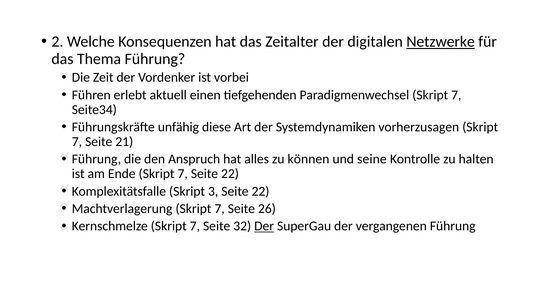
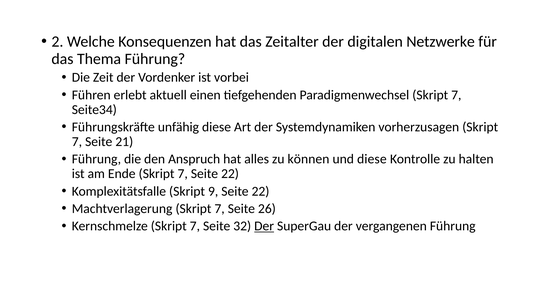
Netzwerke underline: present -> none (441, 42)
und seine: seine -> diese (372, 159)
3: 3 -> 9 (213, 191)
